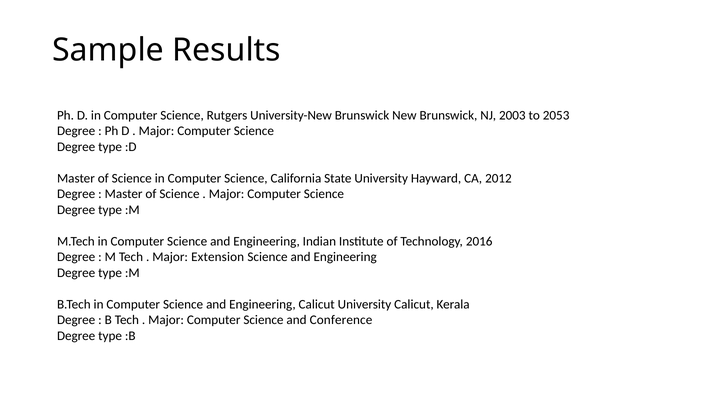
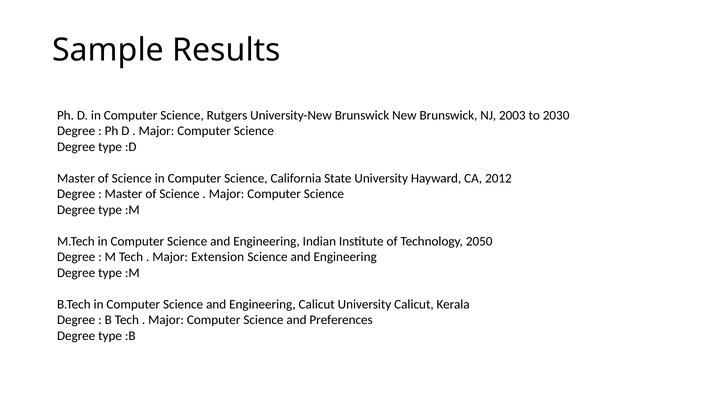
2053: 2053 -> 2030 (556, 115)
2016: 2016 -> 2050 (479, 241)
Conference: Conference -> Preferences (341, 320)
